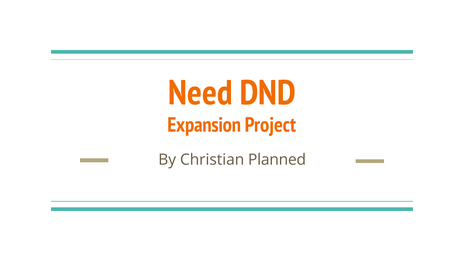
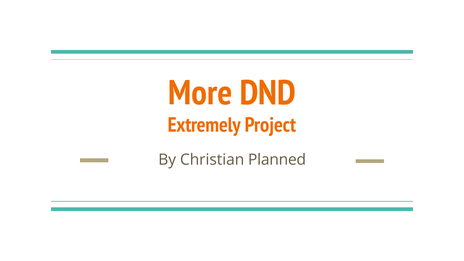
Need: Need -> More (200, 93)
Expansion: Expansion -> Extremely (204, 125)
